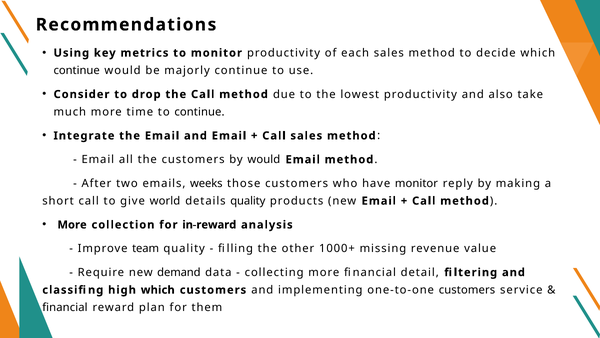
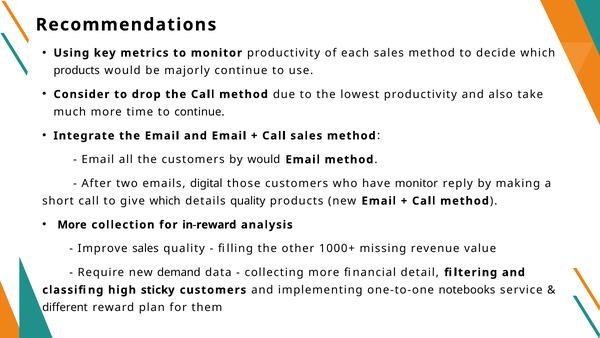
continue: continue -> products (77, 70)
weeks: weeks -> digital (206, 183)
give world: world -> which (165, 201)
Improve team: team -> sales (146, 248)
high which: which -> sticky (158, 290)
one-to-one customers: customers -> notebooks (467, 290)
financial: financial -> different (65, 307)
